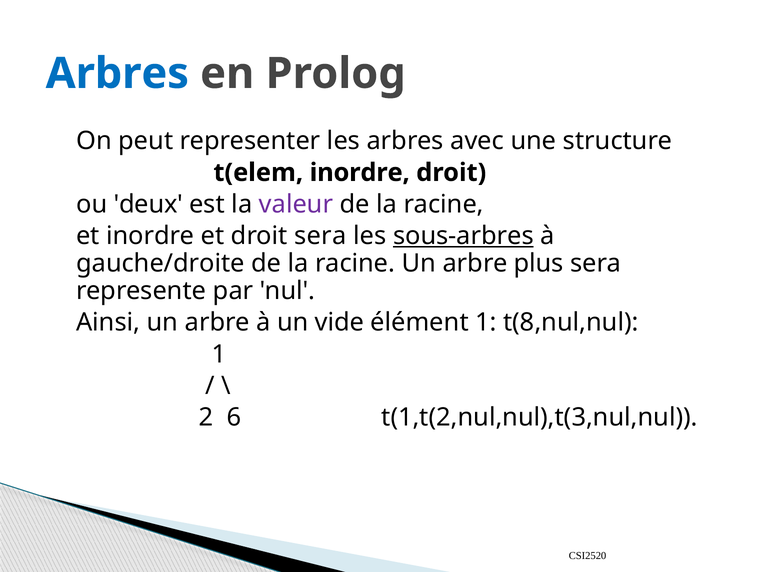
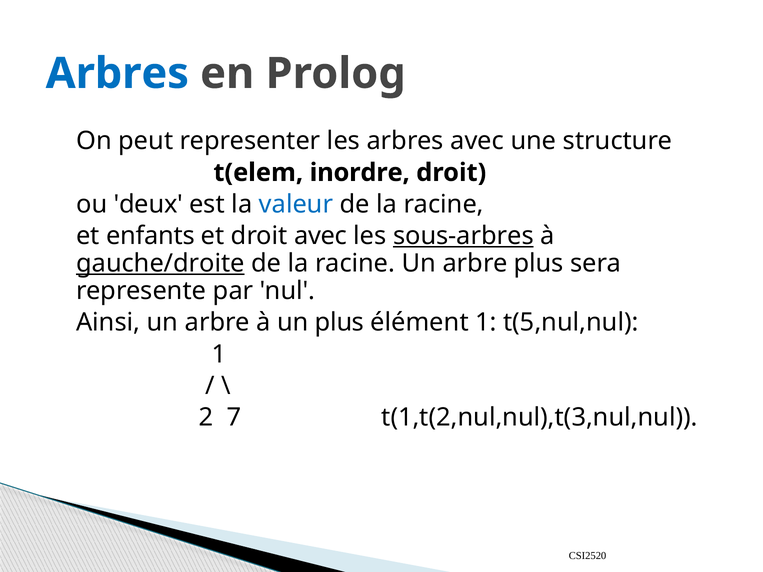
valeur colour: purple -> blue (296, 204)
et inordre: inordre -> enfants (150, 236)
droit sera: sera -> avec (321, 236)
gauche/droite underline: none -> present (160, 263)
un vide: vide -> plus (340, 323)
t(8,nul,nul: t(8,nul,nul -> t(5,nul,nul (571, 323)
6: 6 -> 7 (234, 418)
